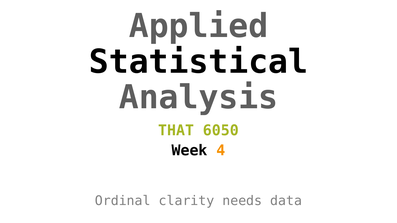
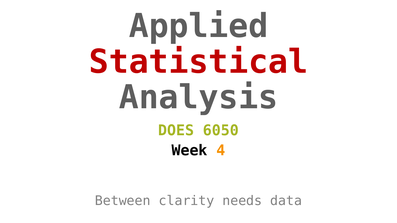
Statistical colour: black -> red (198, 62)
THAT: THAT -> DOES (176, 131)
Ordinal: Ordinal -> Between (123, 201)
